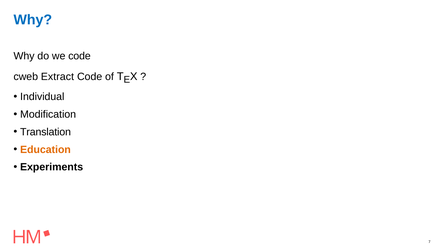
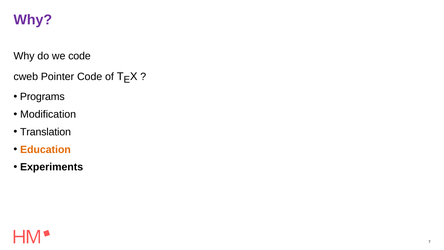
Why colour: blue -> purple (33, 20)
Extract: Extract -> Pointer (58, 77)
Individual: Individual -> Programs (42, 97)
